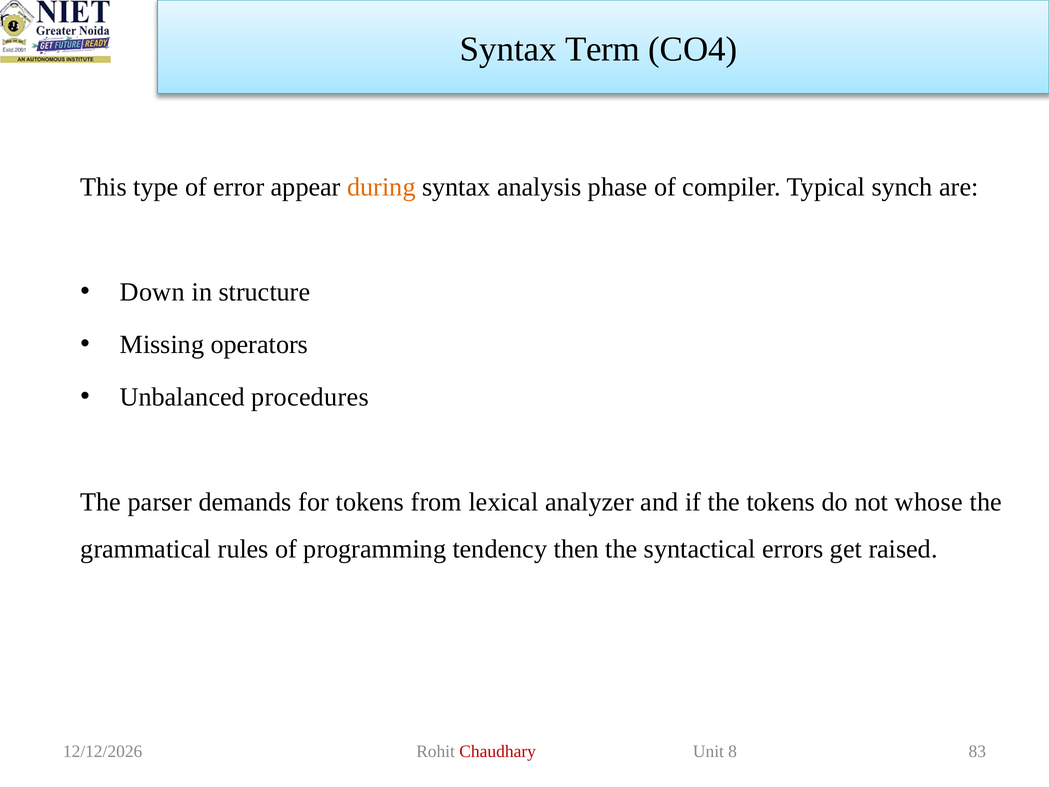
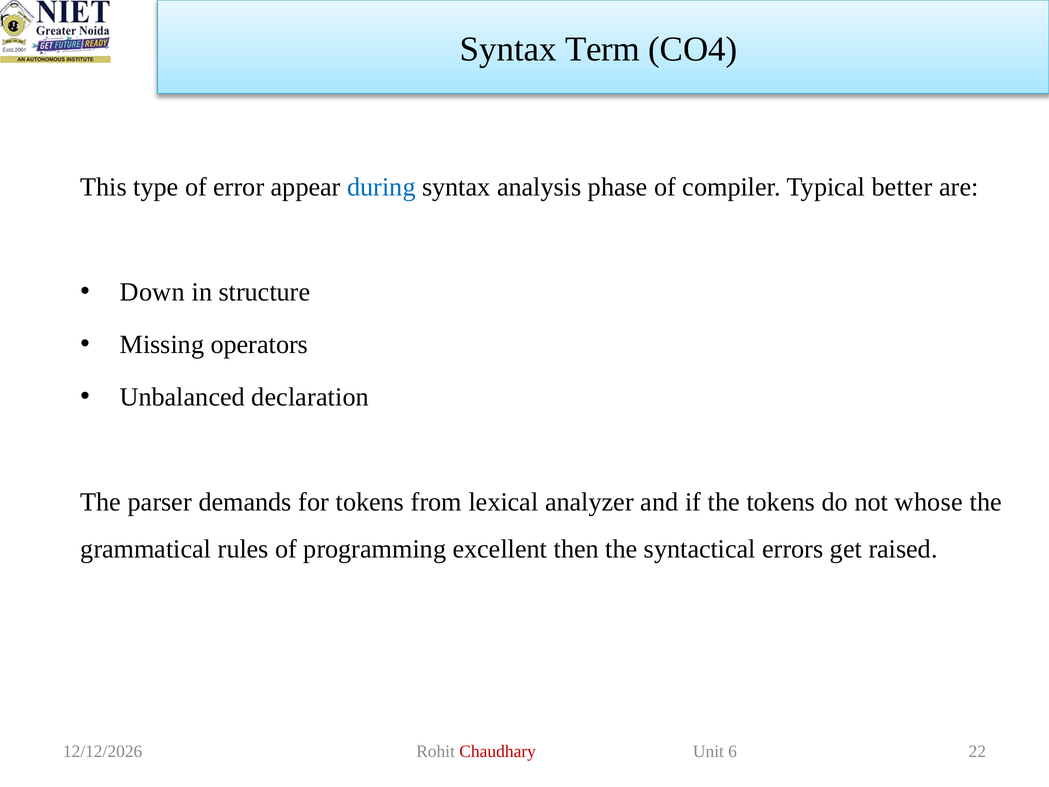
during colour: orange -> blue (381, 187)
synch: synch -> better (902, 187)
procedures: procedures -> declaration (310, 397)
tendency: tendency -> excellent (500, 549)
8: 8 -> 6 (733, 751)
83: 83 -> 22 (977, 751)
